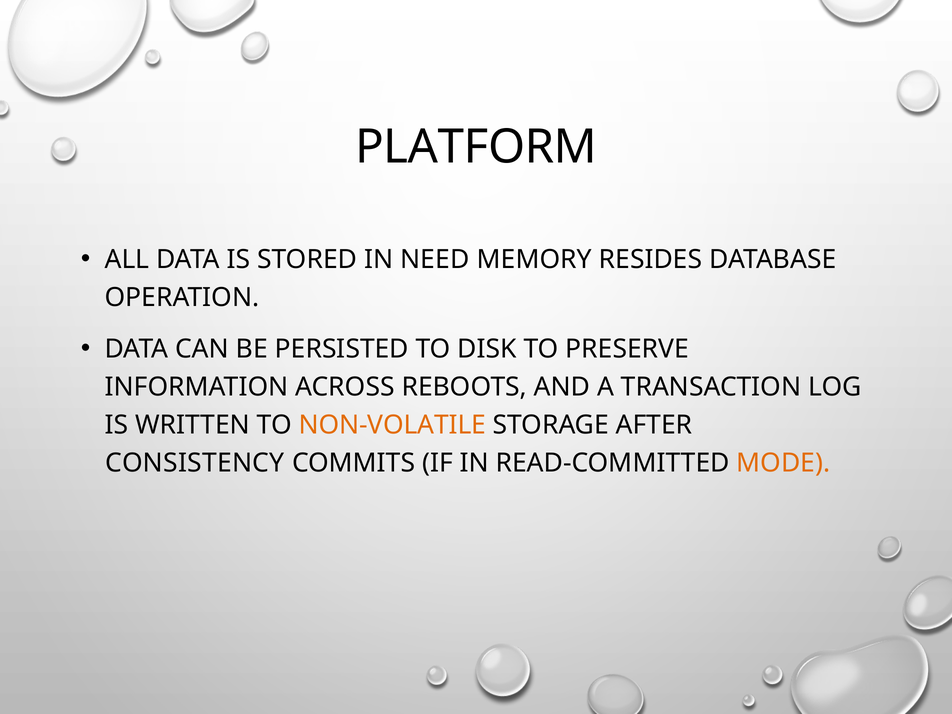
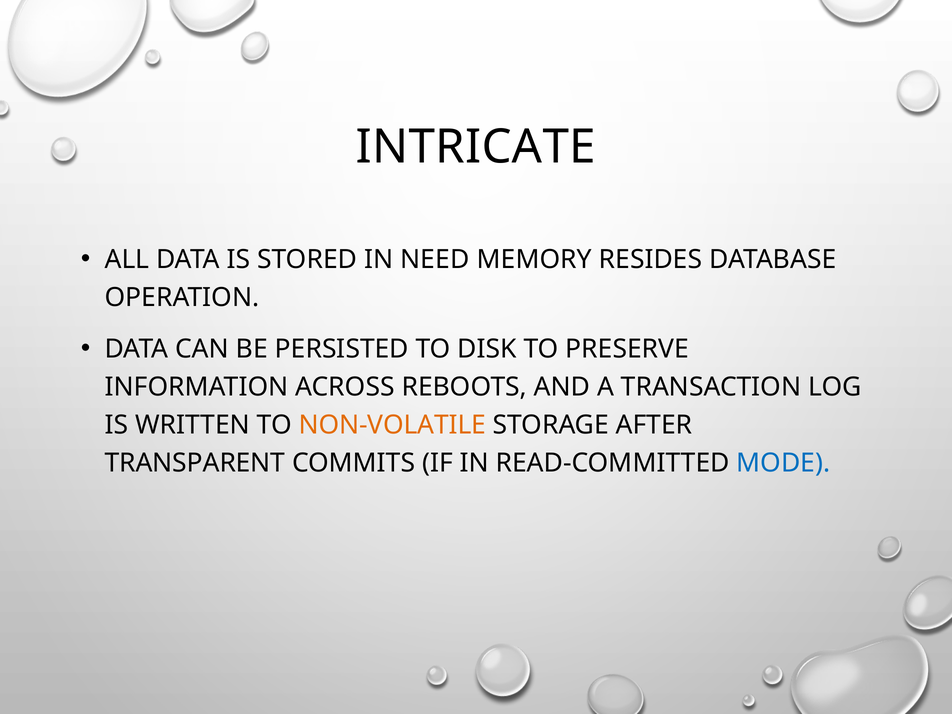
PLATFORM: PLATFORM -> INTRICATE (476, 147)
CONSISTENCY: CONSISTENCY -> TRANSPARENT (195, 463)
MODE colour: orange -> blue (783, 463)
